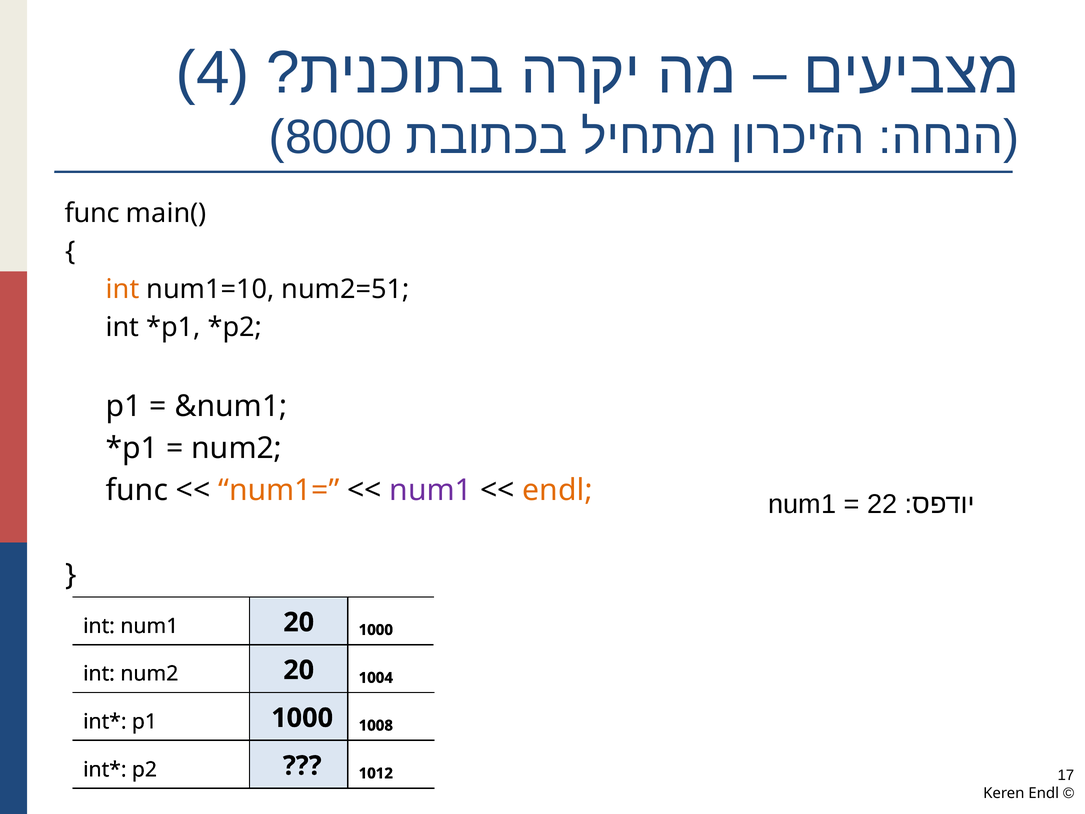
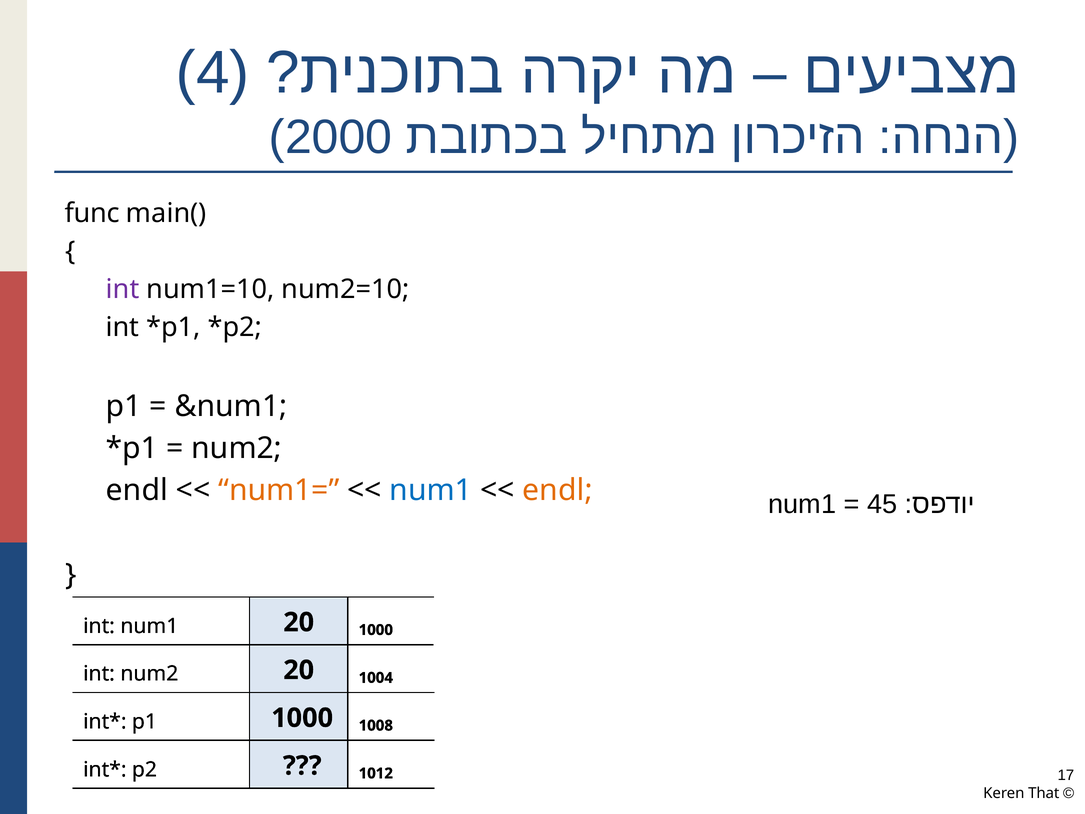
8000: 8000 -> 2000 (339, 137)
int colour: orange -> purple (123, 289)
num2=51: num2=51 -> num2=10 (345, 289)
func: func -> endl (137, 490)
num1 colour: purple -> blue (431, 490)
22: 22 -> 45 (882, 504)
Keren Endl: Endl -> That (1044, 793)
